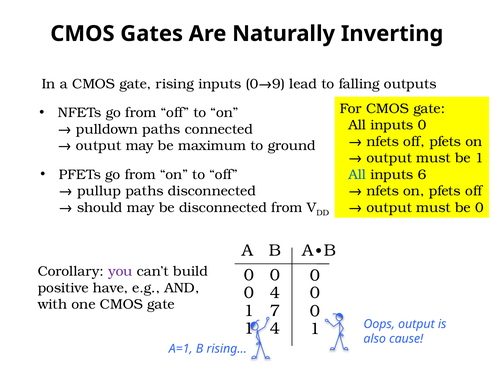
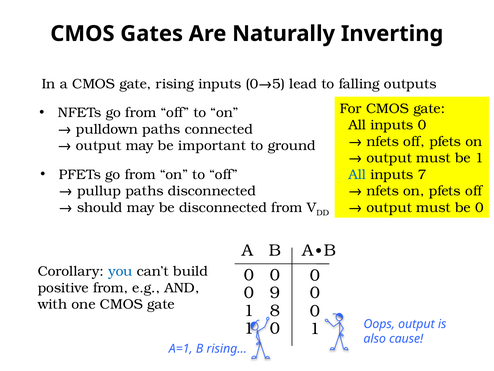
0→9: 0→9 -> 0→5 (265, 84)
maximum: maximum -> important (212, 146)
6: 6 -> 7 (422, 174)
you colour: purple -> blue (120, 271)
positive have: have -> from (111, 287)
0 4: 4 -> 9 (275, 292)
7: 7 -> 8 (275, 310)
4: 4 -> 0 (275, 328)
